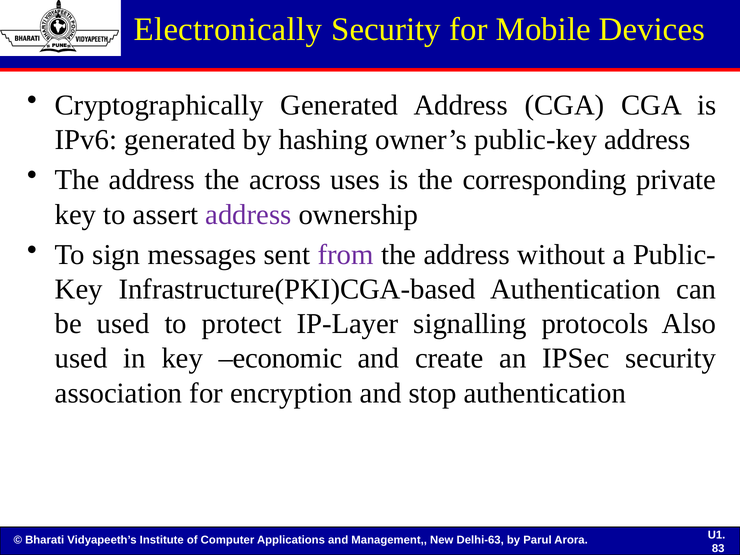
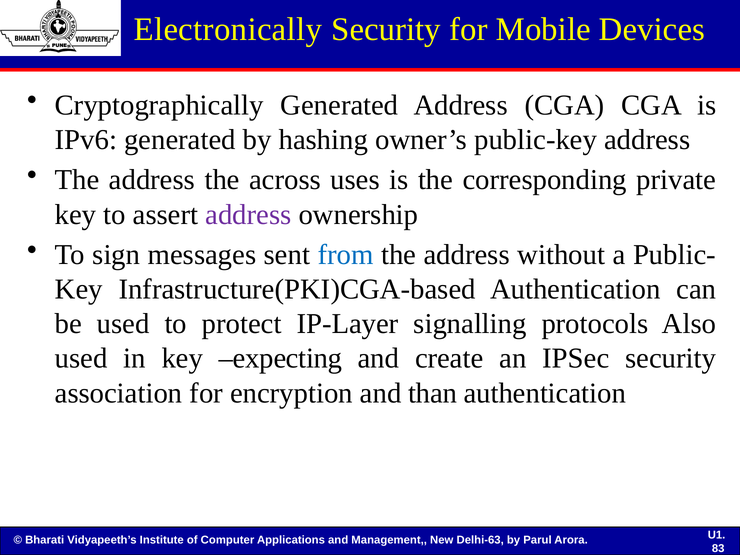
from colour: purple -> blue (346, 255)
economic: economic -> expecting (281, 358)
stop: stop -> than (433, 393)
